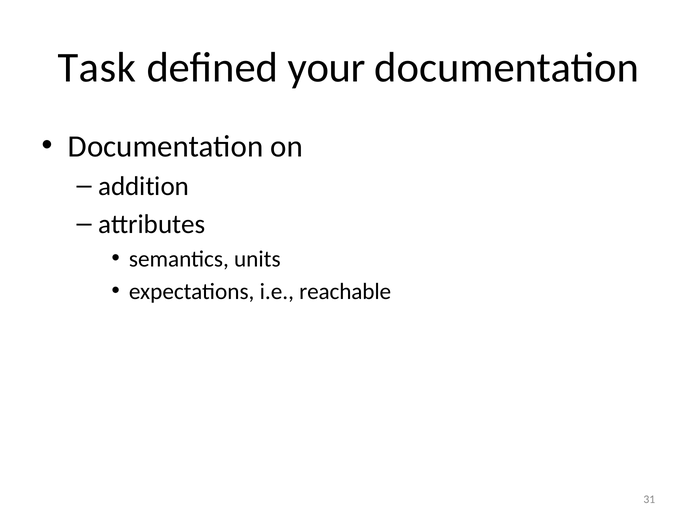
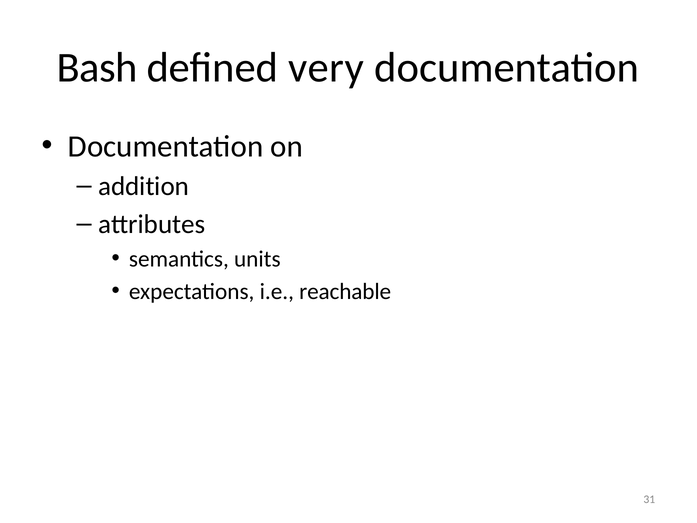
Task: Task -> Bash (97, 67)
your: your -> very (326, 67)
